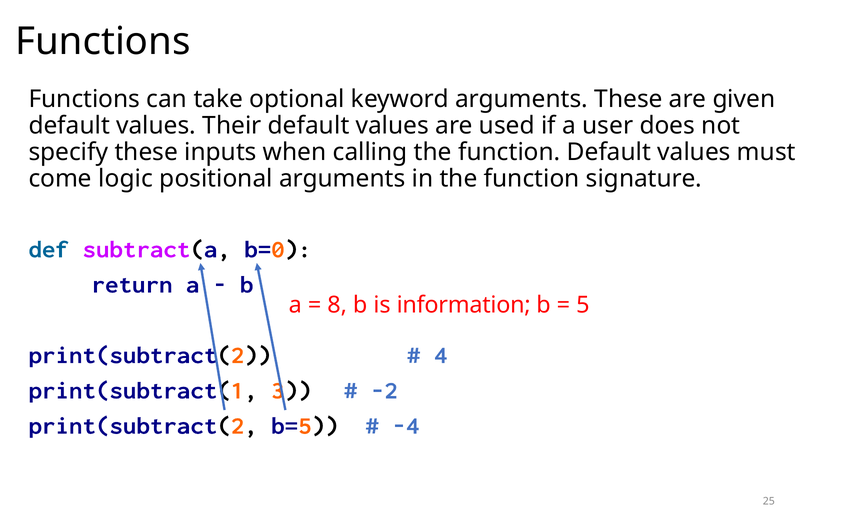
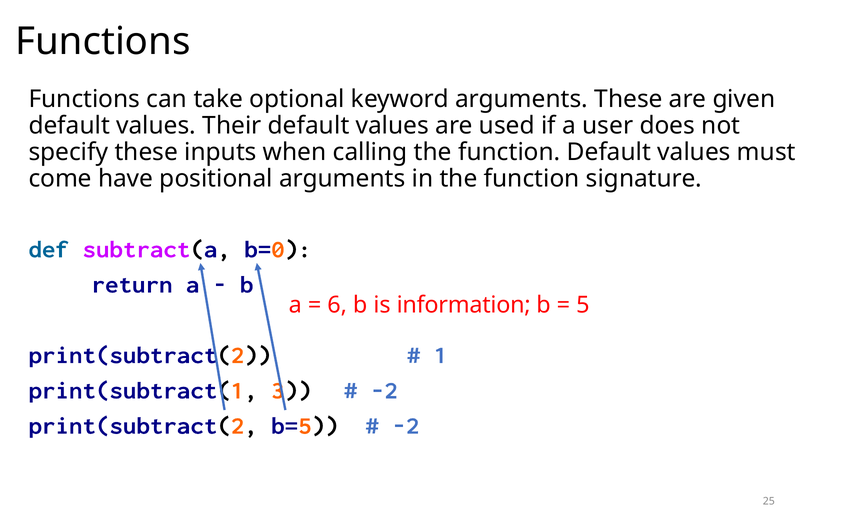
logic: logic -> have (126, 178)
8: 8 -> 6 (337, 305)
4: 4 -> 1 (441, 355)
-4: -4 -> -2 (406, 425)
